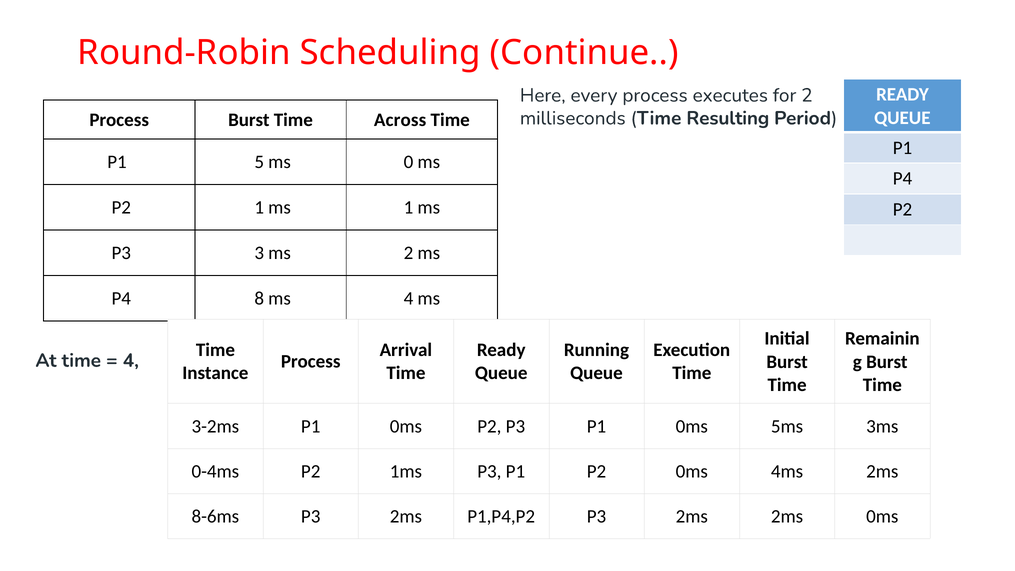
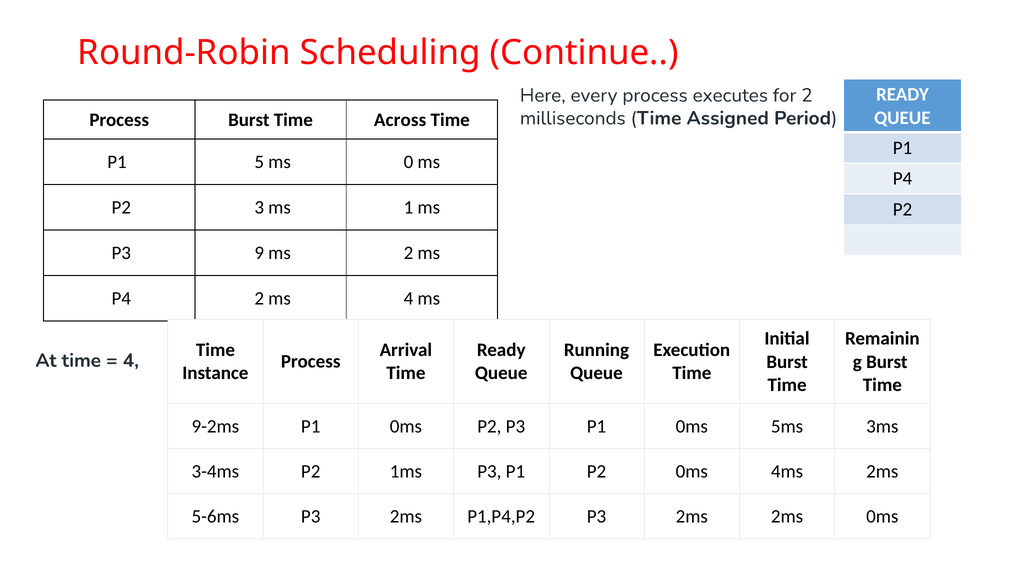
Resulting: Resulting -> Assigned (728, 118)
P2 1: 1 -> 3 (259, 208)
3: 3 -> 9 (259, 253)
P4 8: 8 -> 2 (259, 298)
3-2ms: 3-2ms -> 9-2ms (215, 426)
0-4ms: 0-4ms -> 3-4ms (215, 471)
8-6ms: 8-6ms -> 5-6ms (215, 516)
